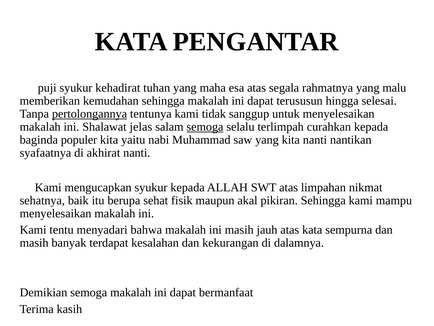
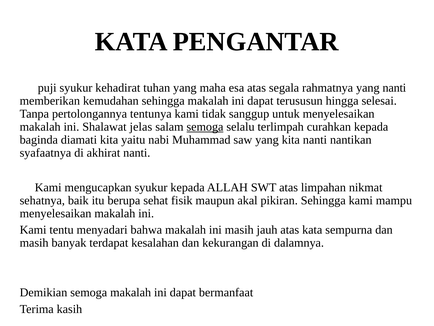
yang malu: malu -> nanti (394, 88)
pertolongannya underline: present -> none (90, 114)
populer: populer -> diamati (79, 140)
